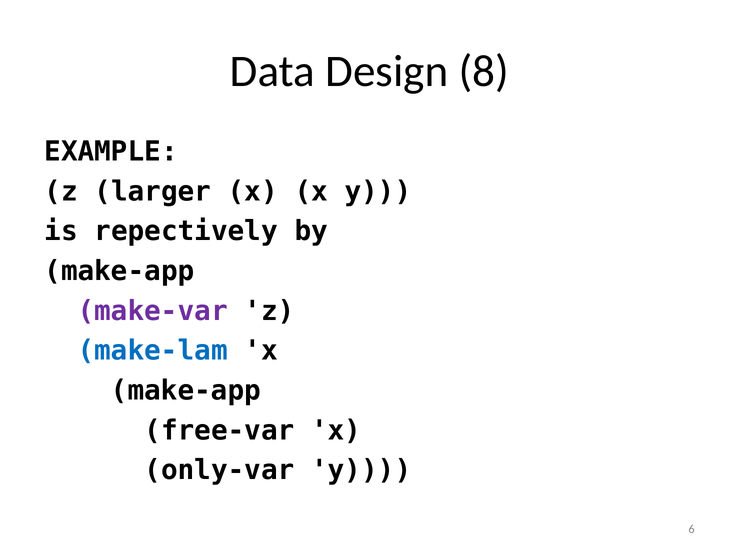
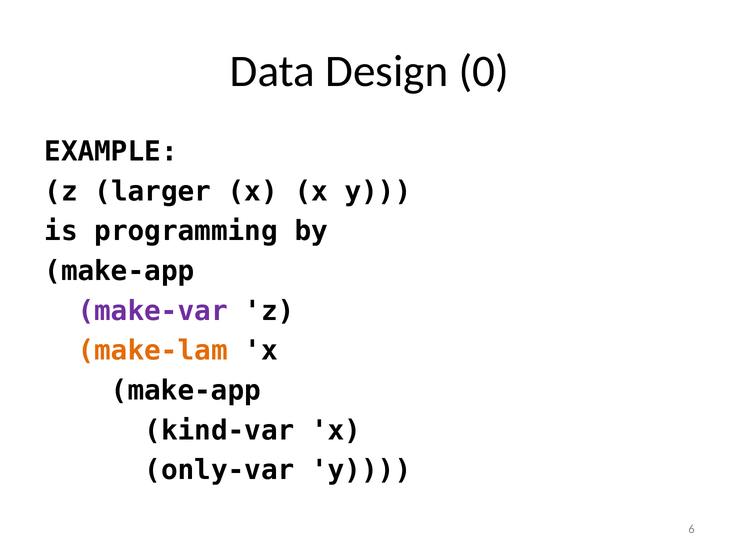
8: 8 -> 0 (484, 72)
repectively: repectively -> programming (186, 231)
make-lam colour: blue -> orange (153, 351)
free-var: free-var -> kind-var (219, 431)
